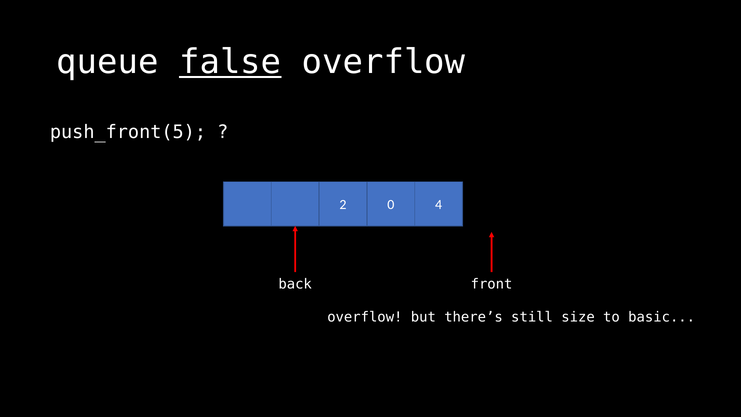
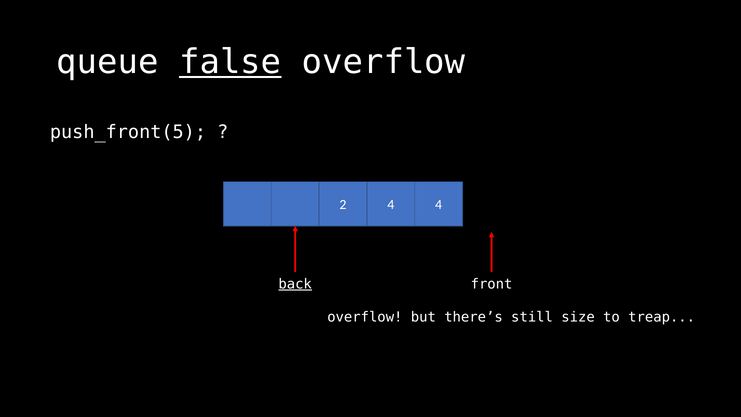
2 0: 0 -> 4 (391, 205)
back underline: none -> present (295, 284)
basic: basic -> treap (662, 317)
